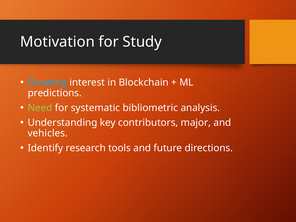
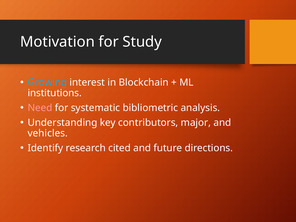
predictions: predictions -> institutions (55, 93)
Need colour: light green -> pink (40, 108)
tools: tools -> cited (120, 148)
